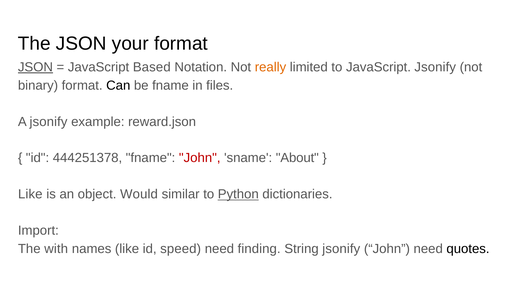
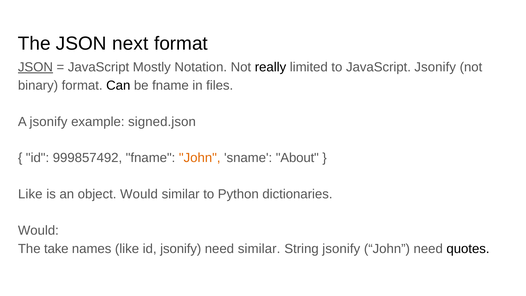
your: your -> next (130, 44)
Based: Based -> Mostly (152, 67)
really colour: orange -> black (270, 67)
reward.json: reward.json -> signed.json (162, 122)
444251378: 444251378 -> 999857492 (87, 158)
John colour: red -> orange (200, 158)
Python underline: present -> none (238, 194)
Import: Import -> Would (38, 230)
with: with -> take (56, 249)
id speed: speed -> jsonify (181, 249)
need finding: finding -> similar (259, 249)
